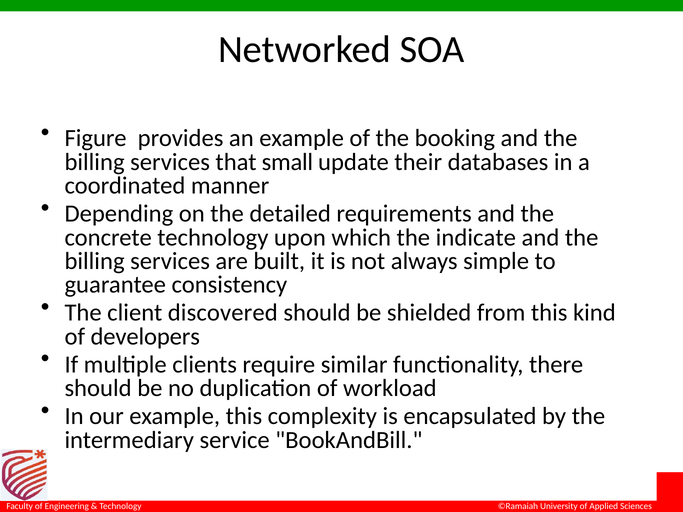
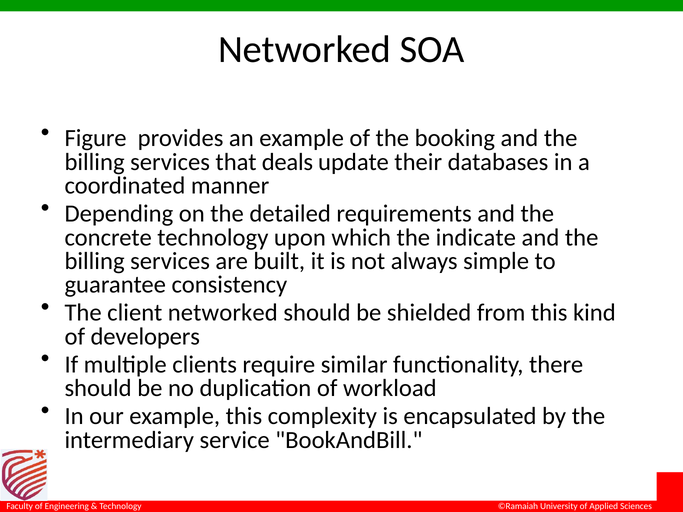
small: small -> deals (287, 162)
client discovered: discovered -> networked (223, 313)
